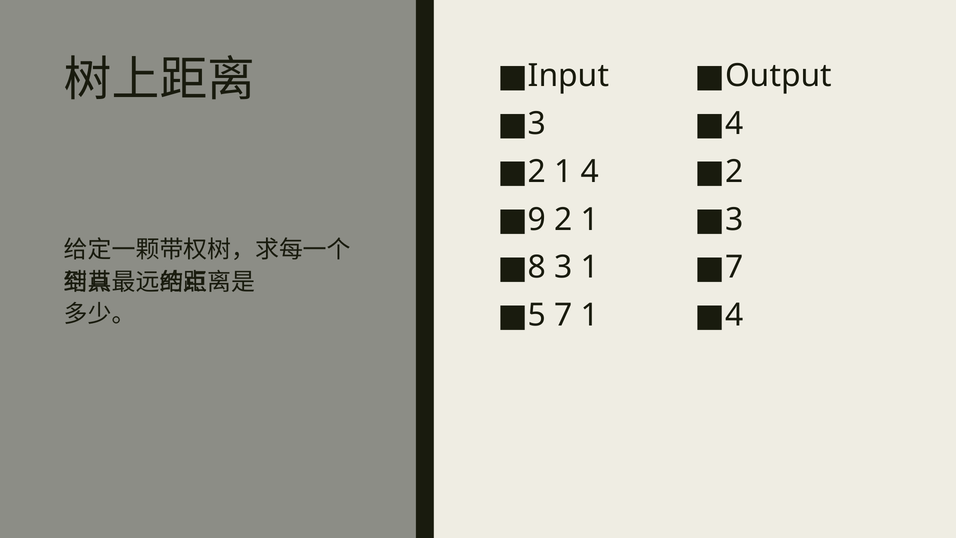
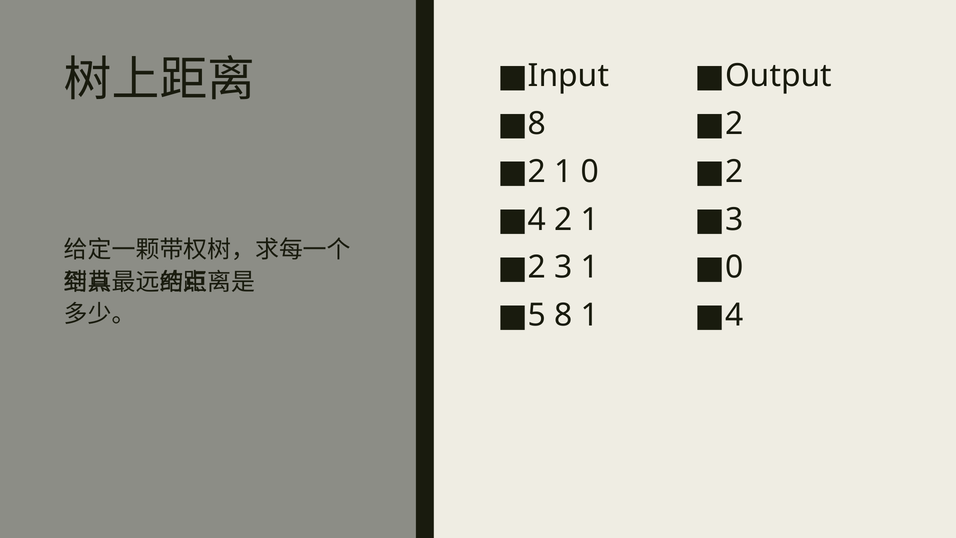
3: 3 -> 8 (537, 124)
4: 4 -> 2 (734, 124)
1 4: 4 -> 0 (590, 171)
9: 9 -> 4 (537, 219)
8: 8 -> 2 (537, 267)
7: 7 -> 0 (734, 267)
5 7: 7 -> 8 (563, 315)
